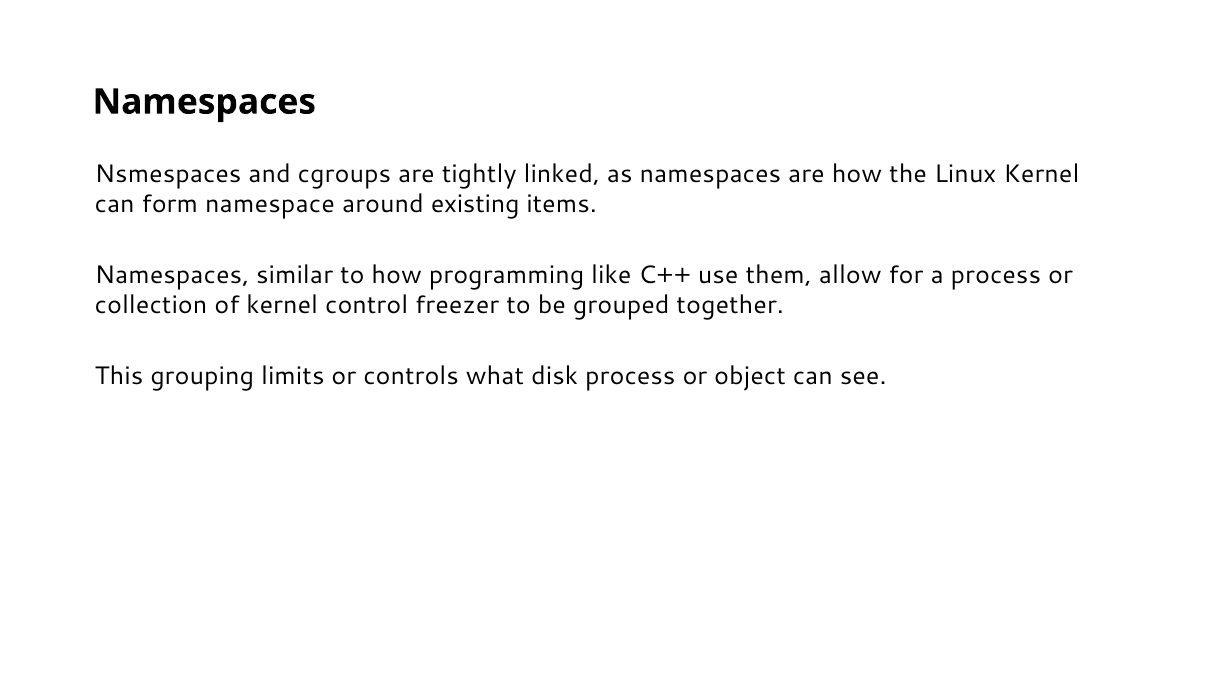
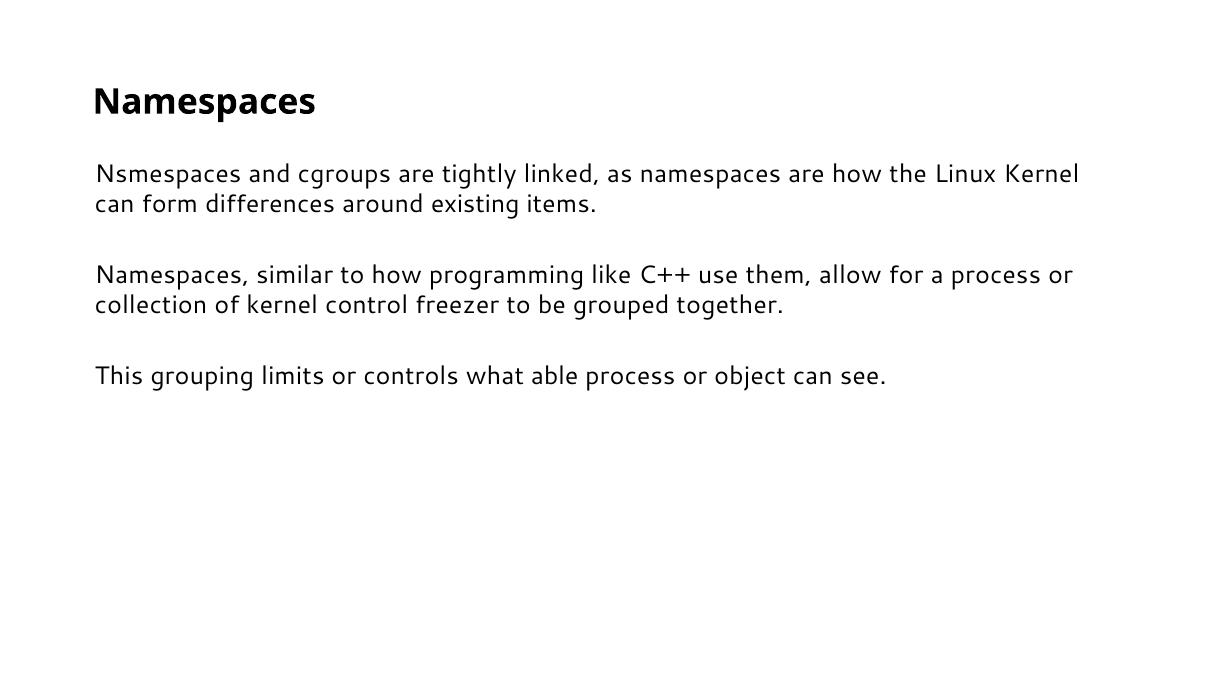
namespace: namespace -> differences (270, 204)
disk: disk -> able (555, 377)
